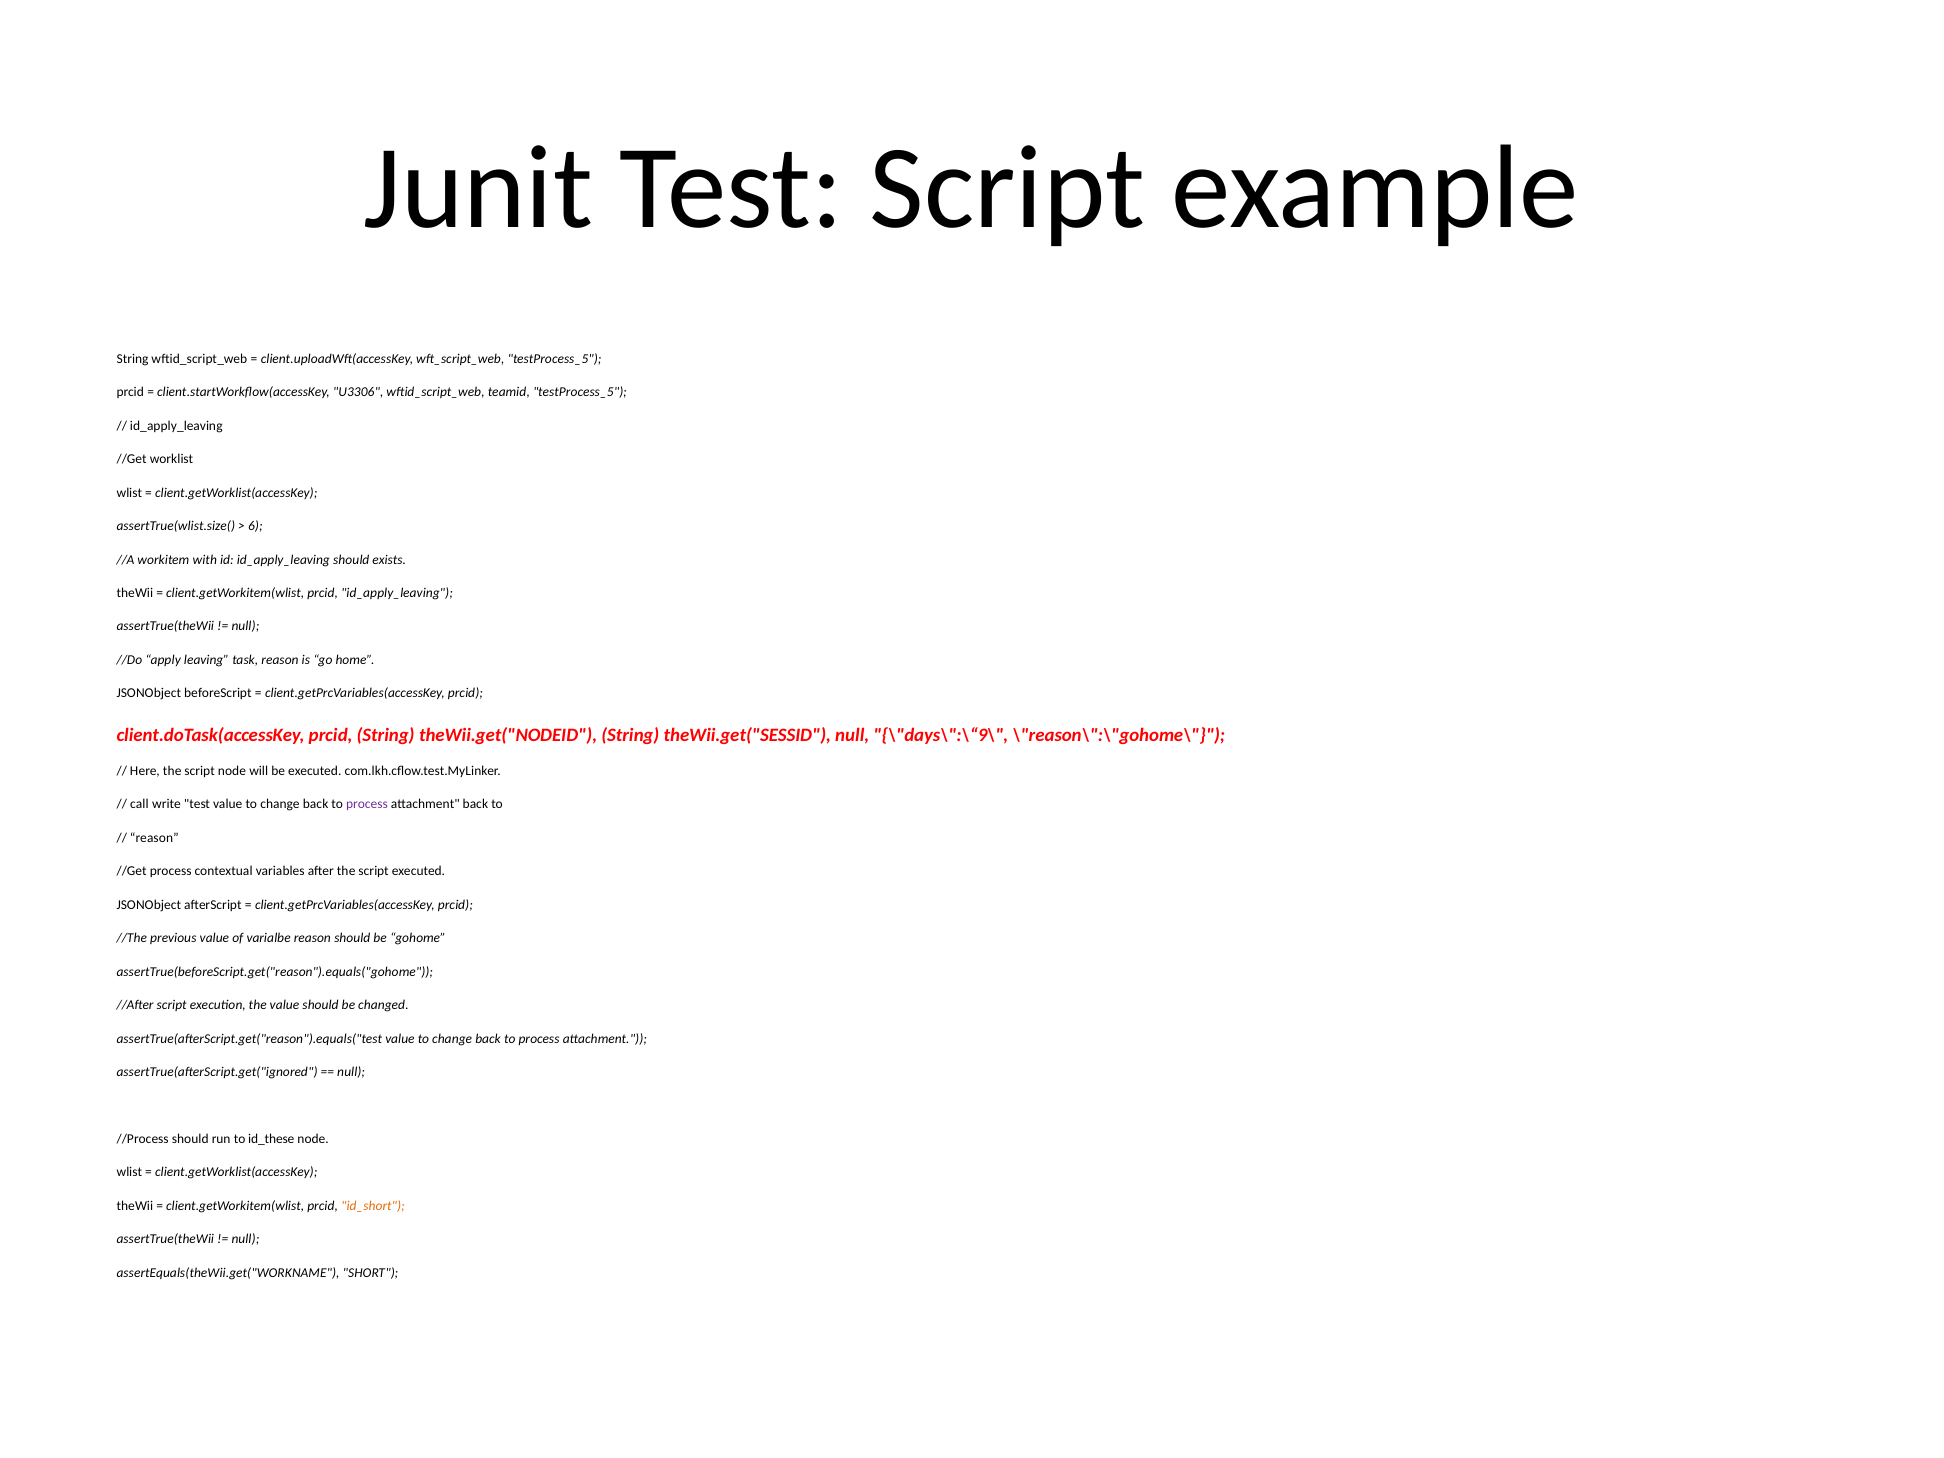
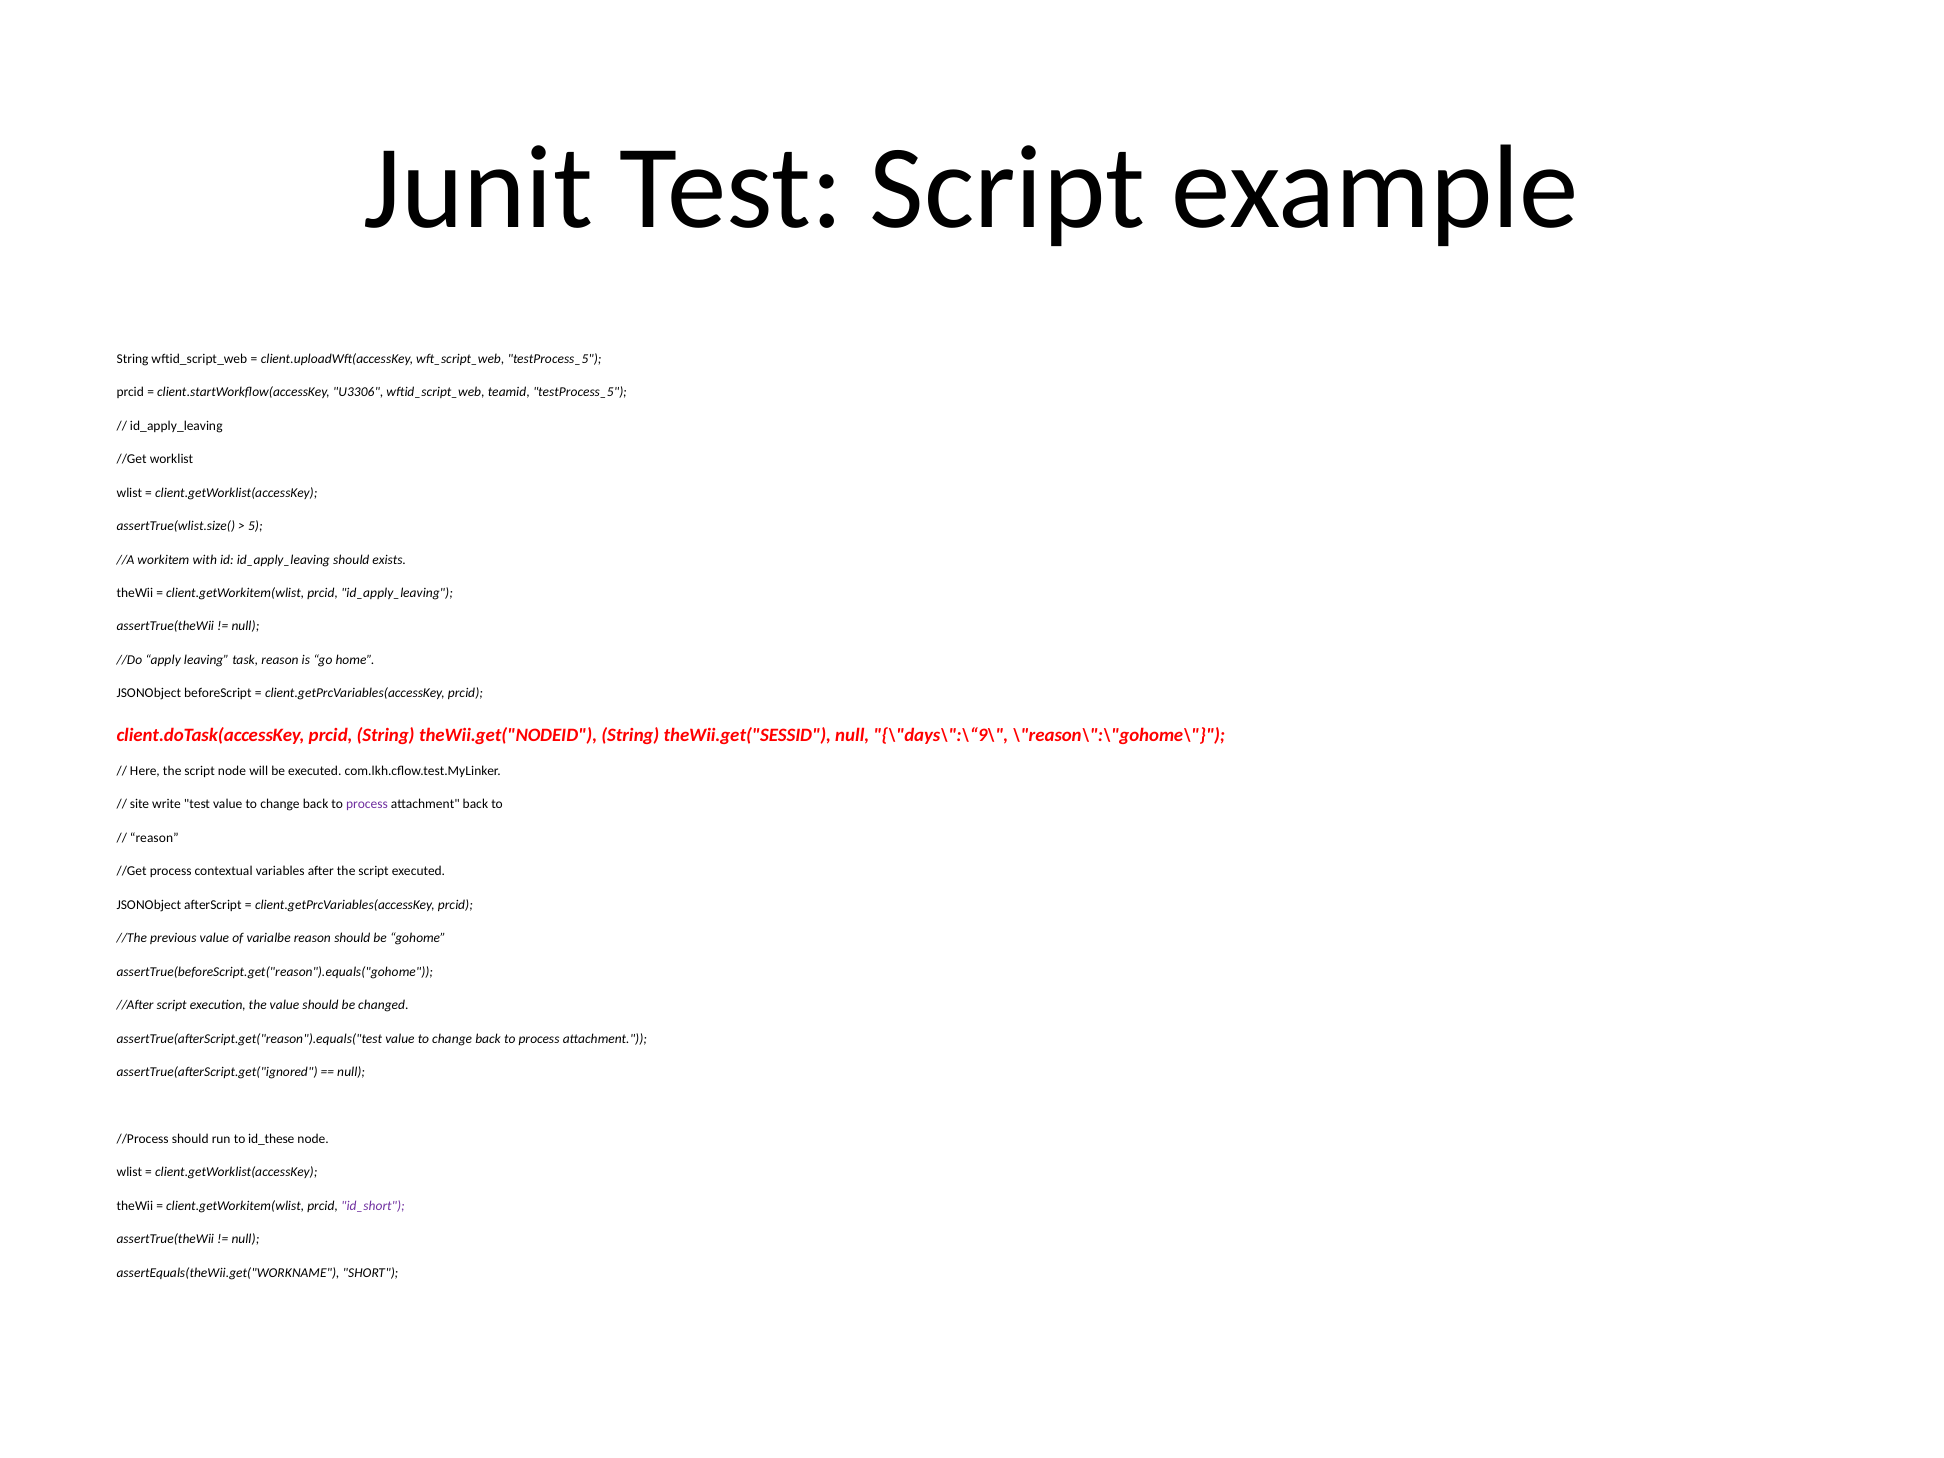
6: 6 -> 5 (255, 526)
call: call -> site (140, 805)
id_short colour: orange -> purple (373, 1206)
